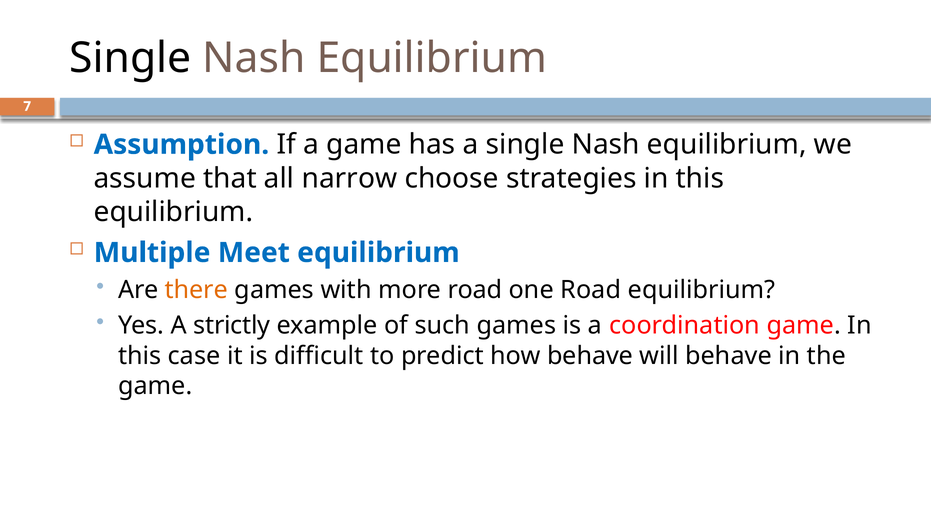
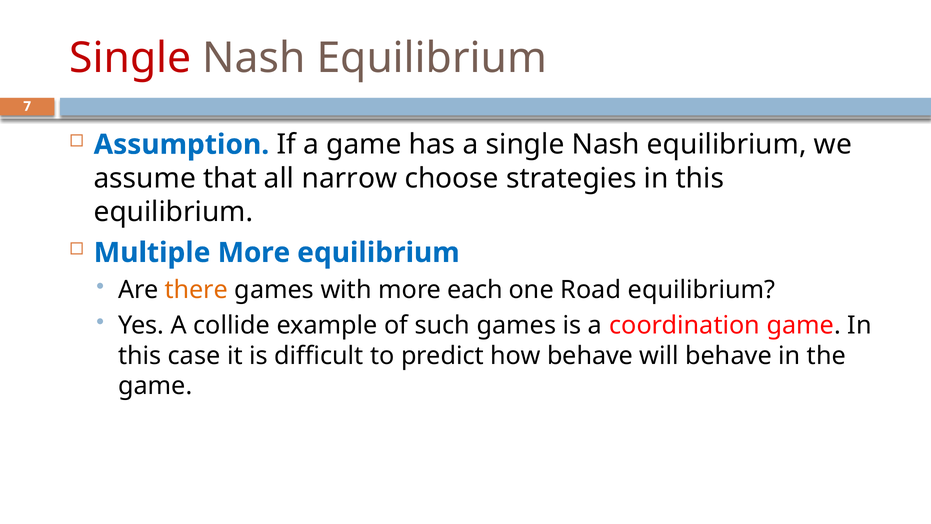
Single colour: black -> red (130, 58)
Multiple Meet: Meet -> More (254, 253)
more road: road -> each (475, 290)
strictly: strictly -> collide (232, 325)
